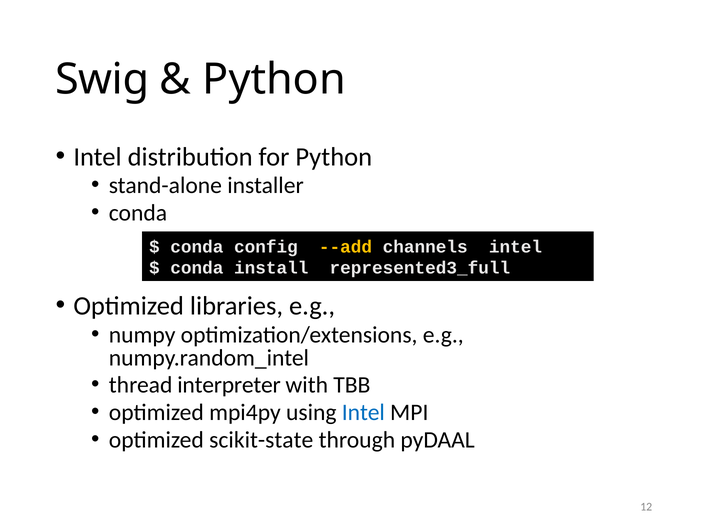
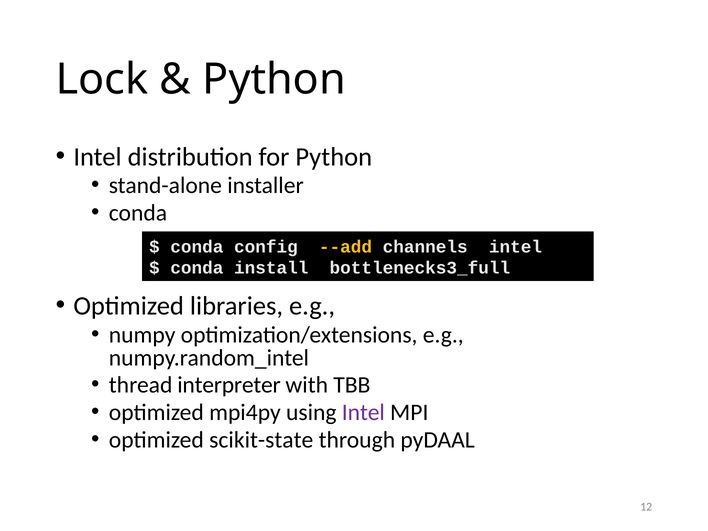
Swig: Swig -> Lock (102, 79)
represented3_full: represented3_full -> bottlenecks3_full (420, 268)
Intel colour: blue -> purple (363, 412)
